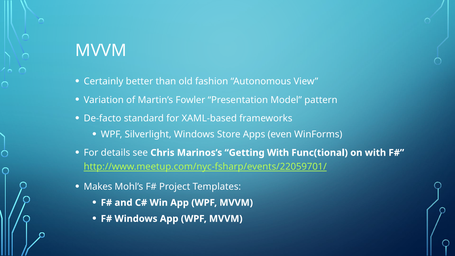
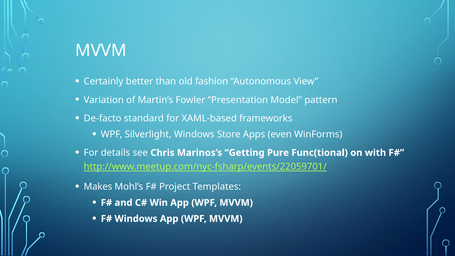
Getting With: With -> Pure (278, 153)
